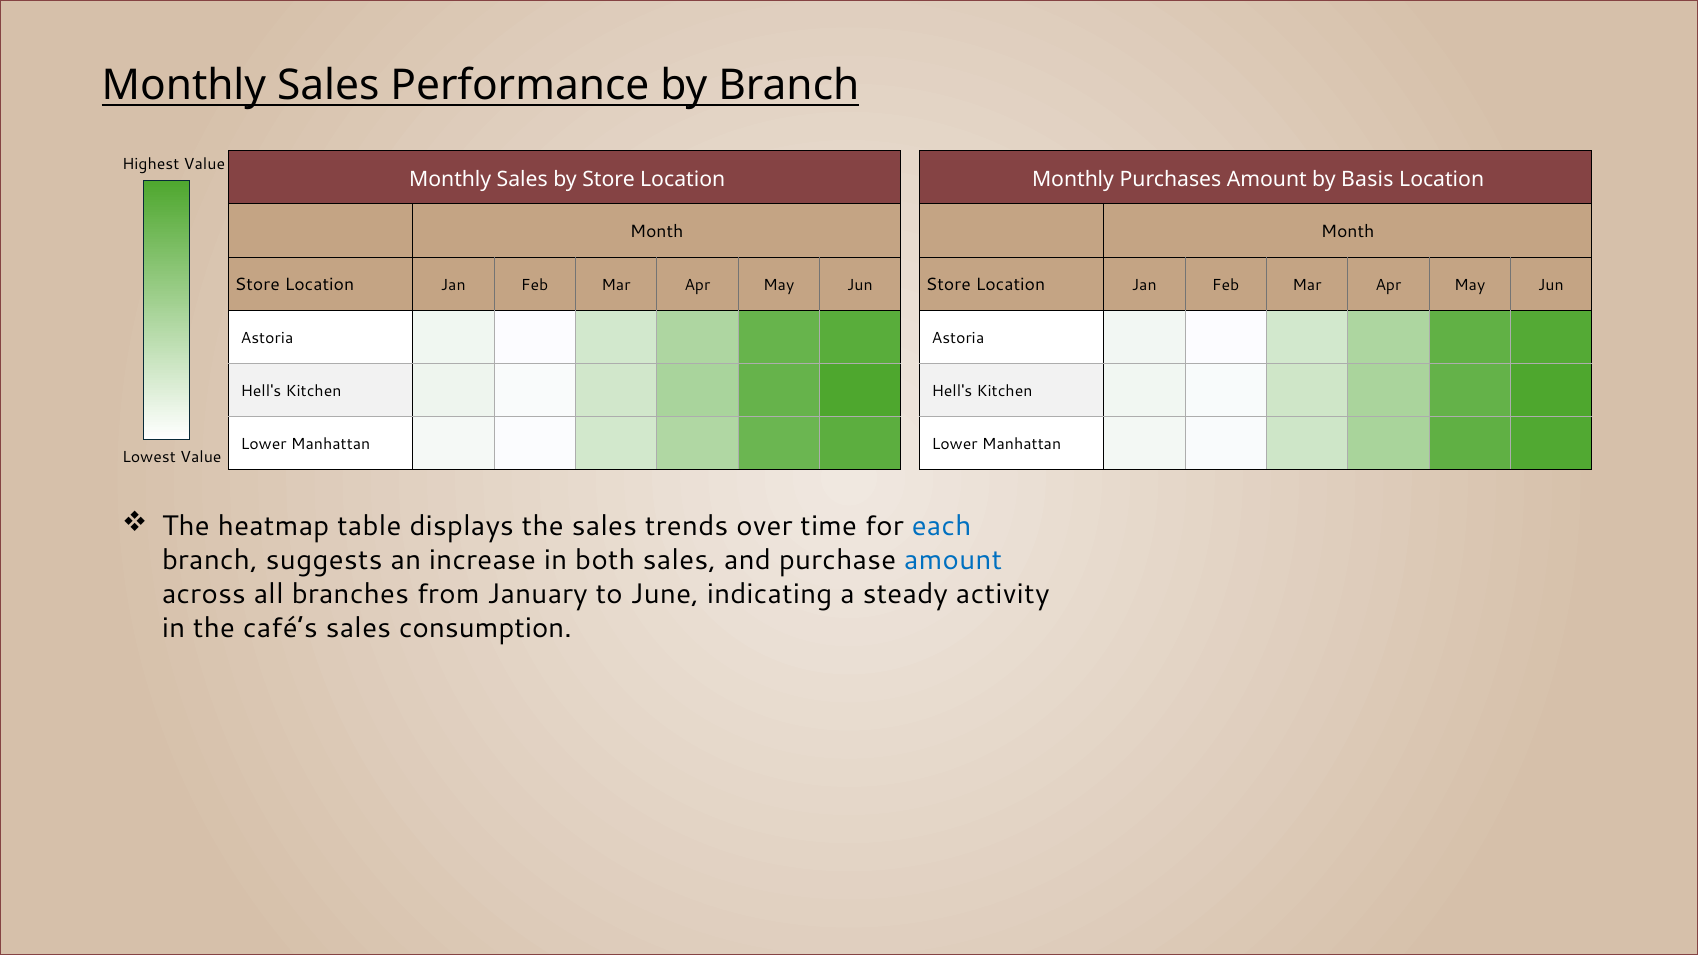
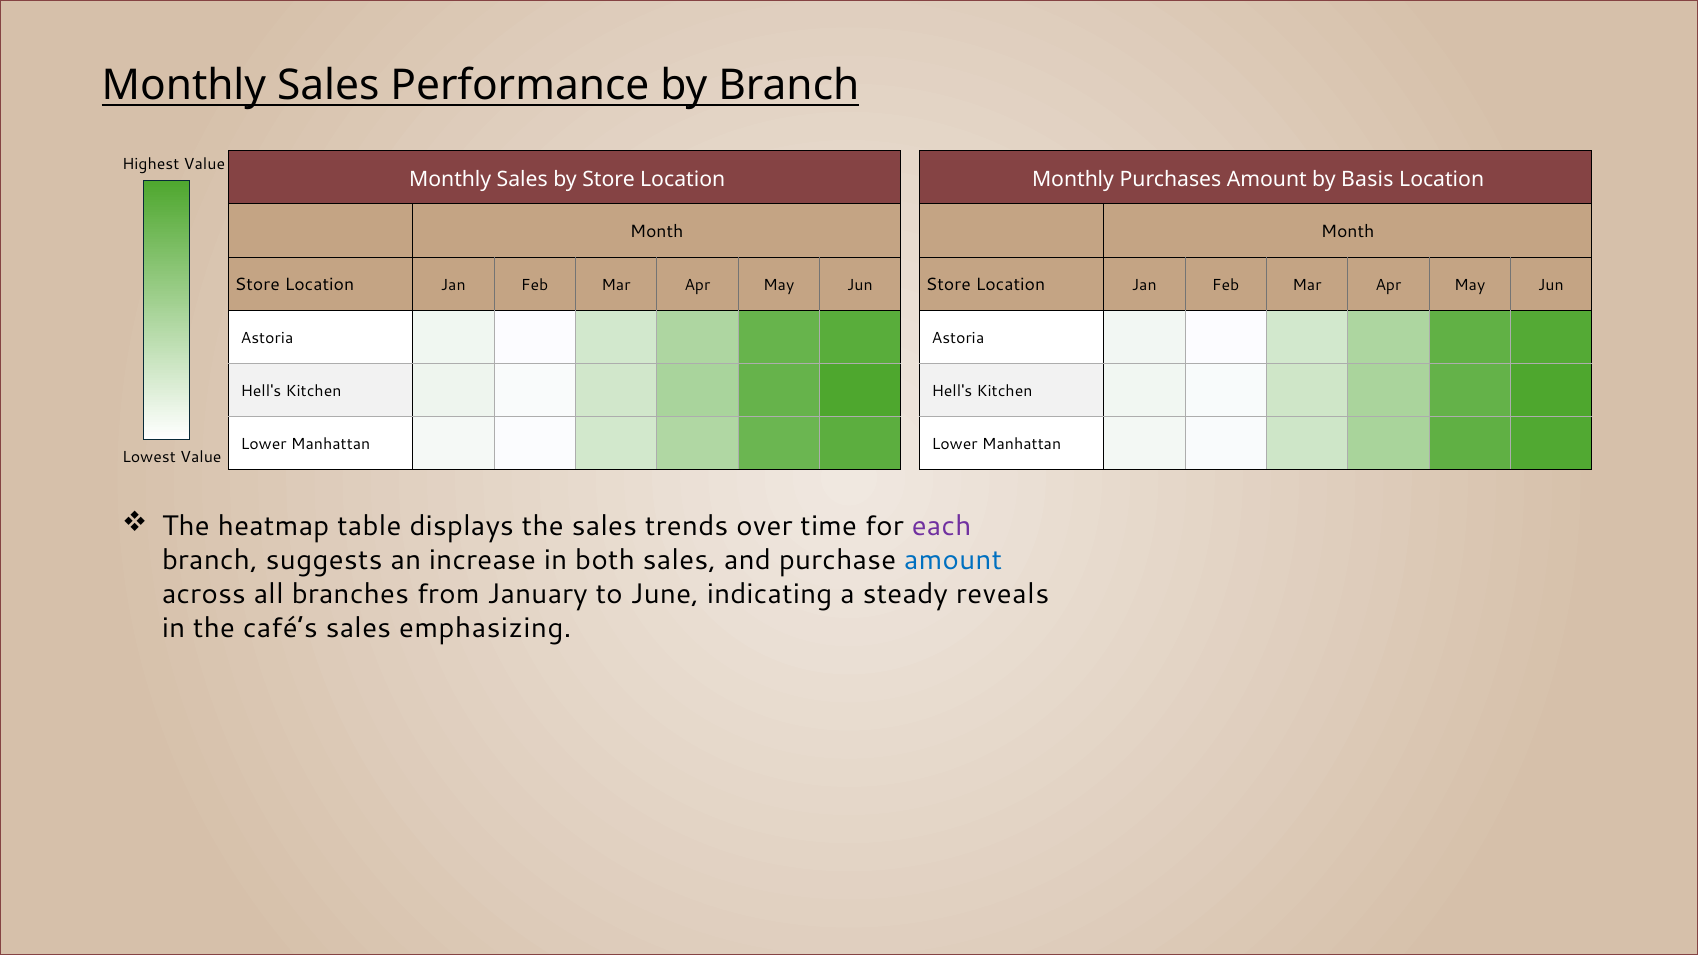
each colour: blue -> purple (942, 527)
activity: activity -> reveals (1003, 594)
consumption: consumption -> emphasizing (485, 628)
